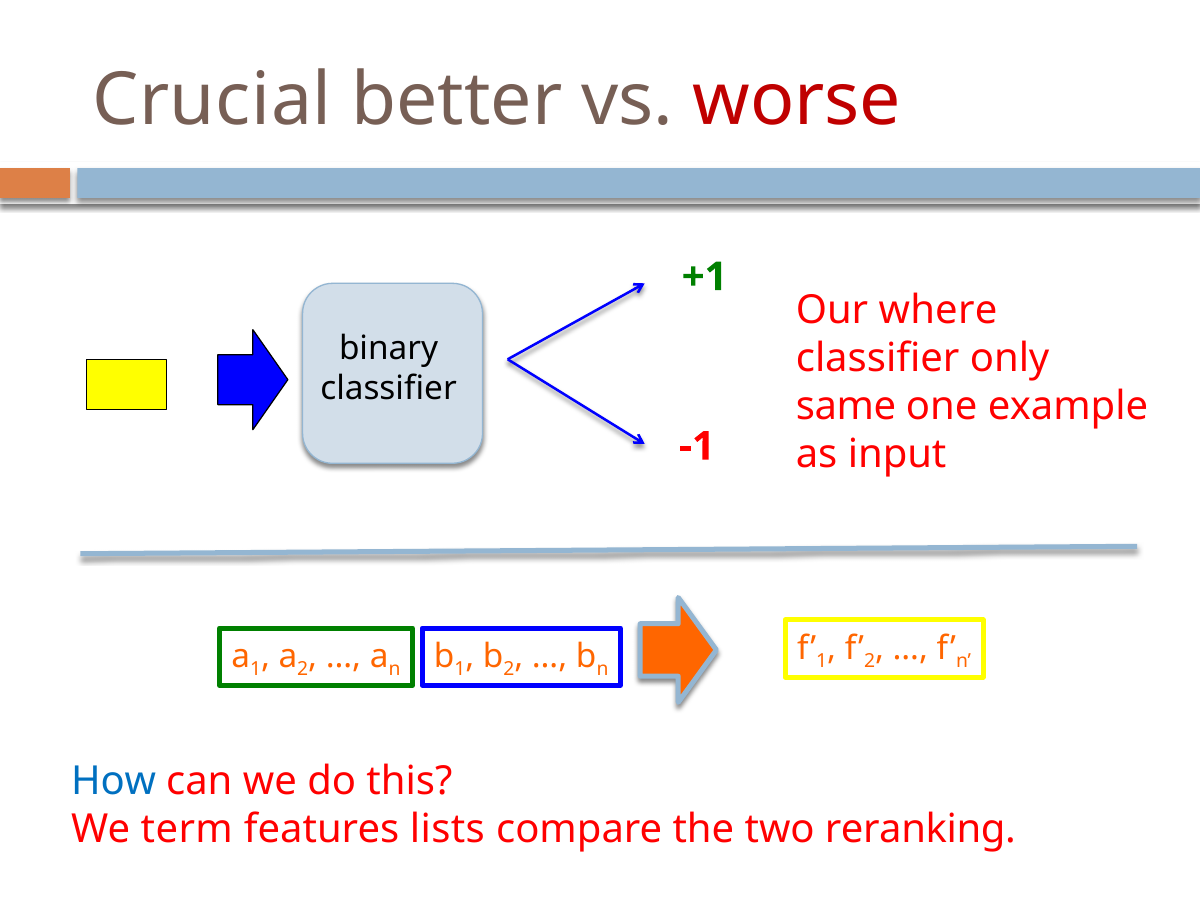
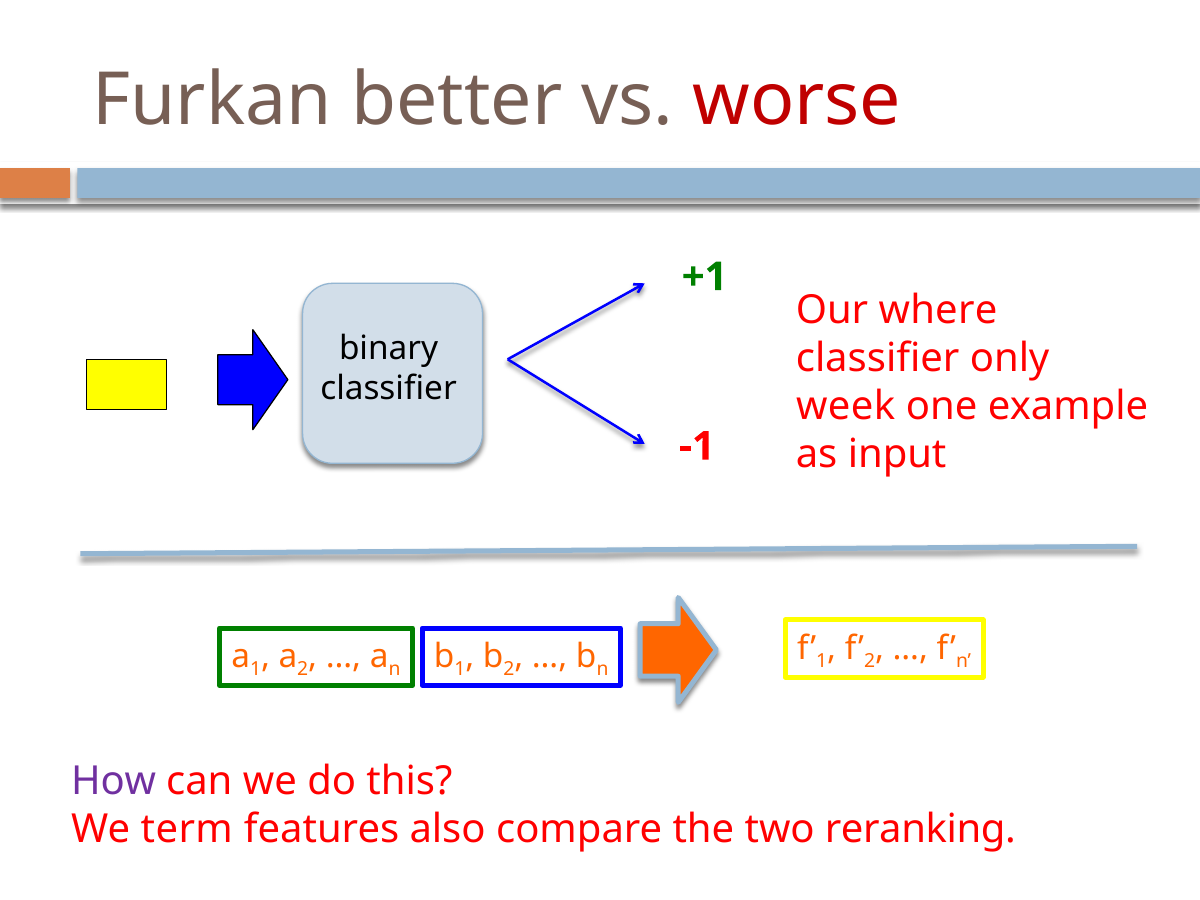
Crucial: Crucial -> Furkan (212, 100)
same: same -> week (846, 406)
How colour: blue -> purple (114, 781)
lists: lists -> also (448, 829)
